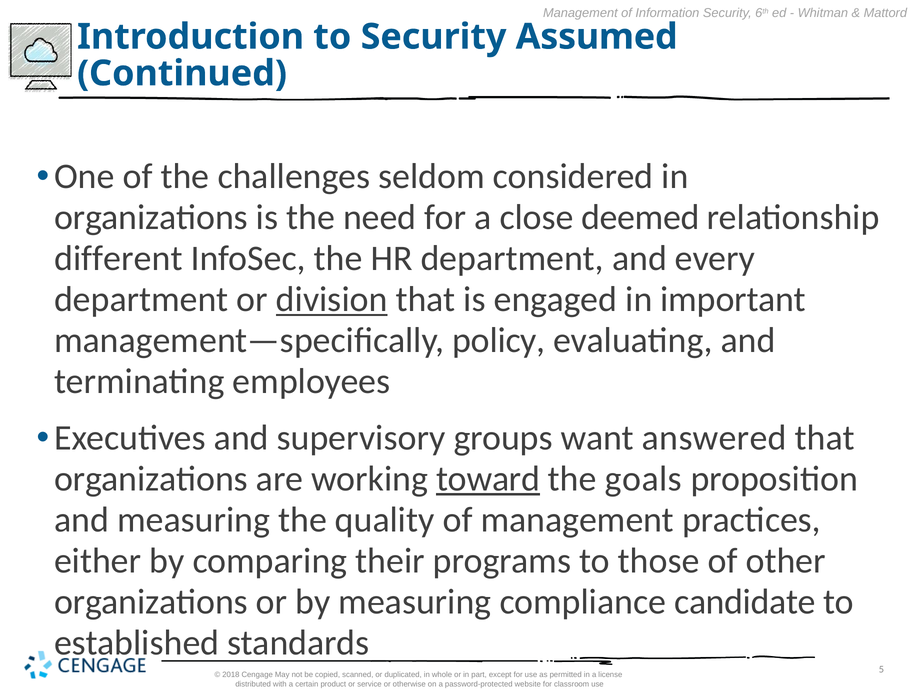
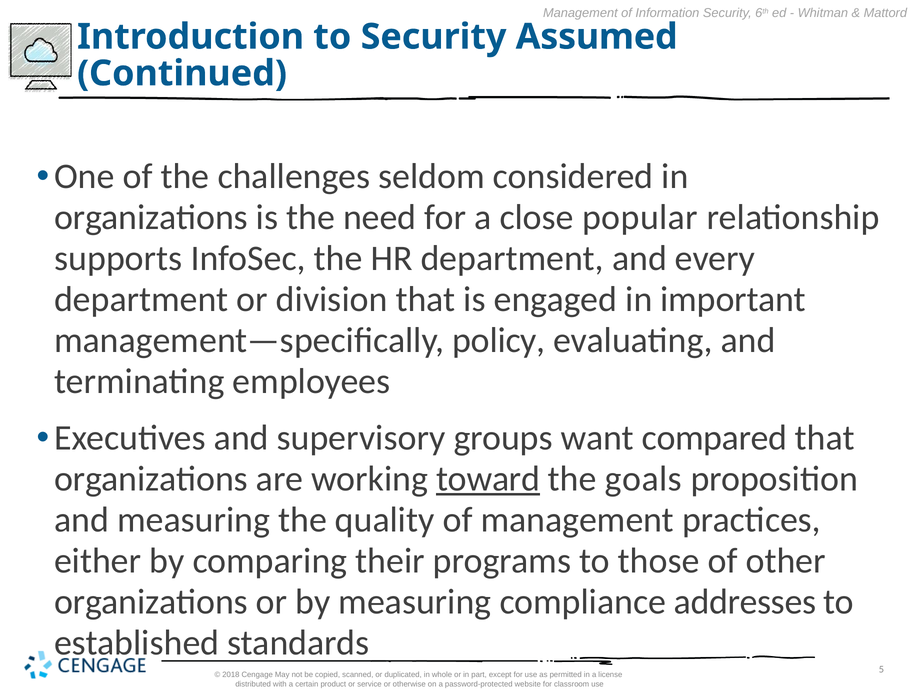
deemed: deemed -> popular (640, 217)
different: different -> supports (118, 258)
division underline: present -> none (332, 299)
answered: answered -> compared (715, 438)
candidate: candidate -> addresses (745, 602)
